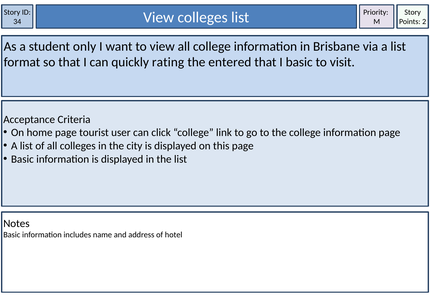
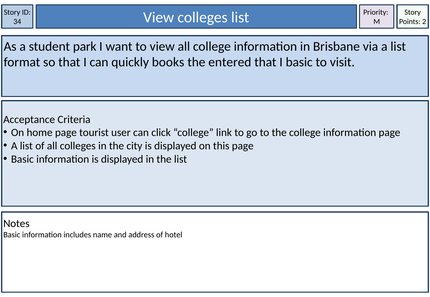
only: only -> park (85, 47)
rating: rating -> books (168, 62)
